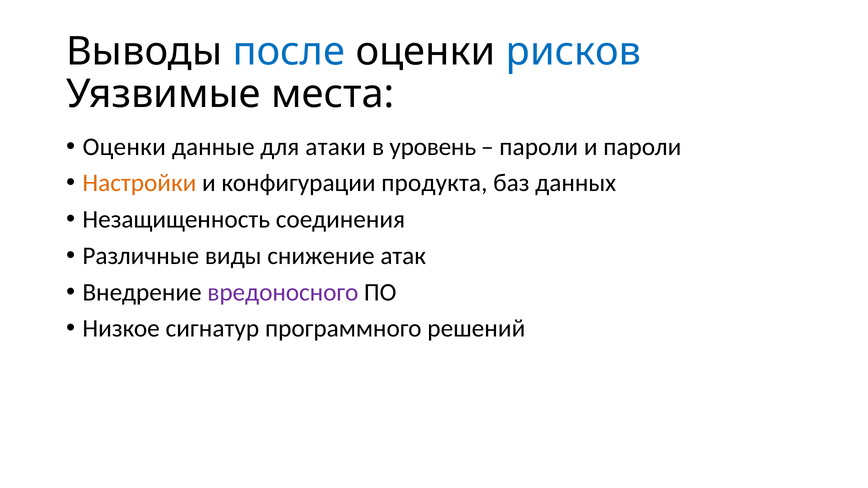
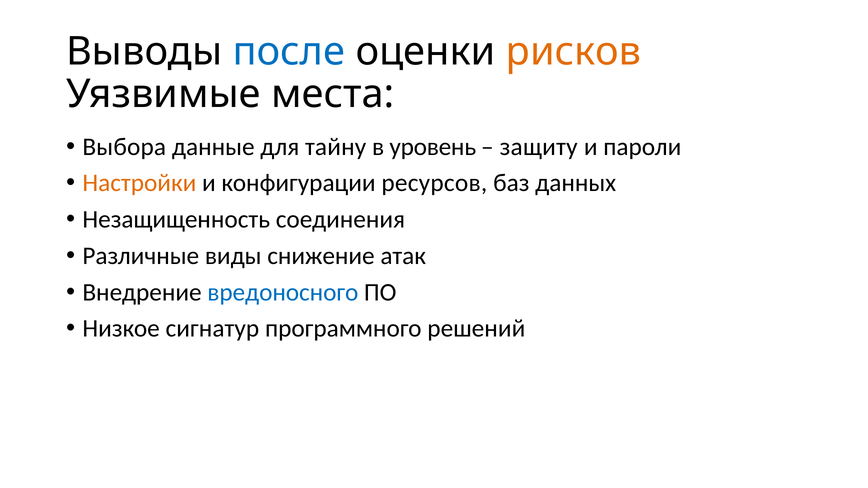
рисков colour: blue -> orange (574, 51)
Оценки: Оценки -> Выбора (124, 147)
атаки: атаки -> тайну (336, 147)
пароли: пароли -> защиту (539, 147)
продукта: продукта -> ресурсов (434, 183)
вредоносного colour: purple -> blue (283, 292)
